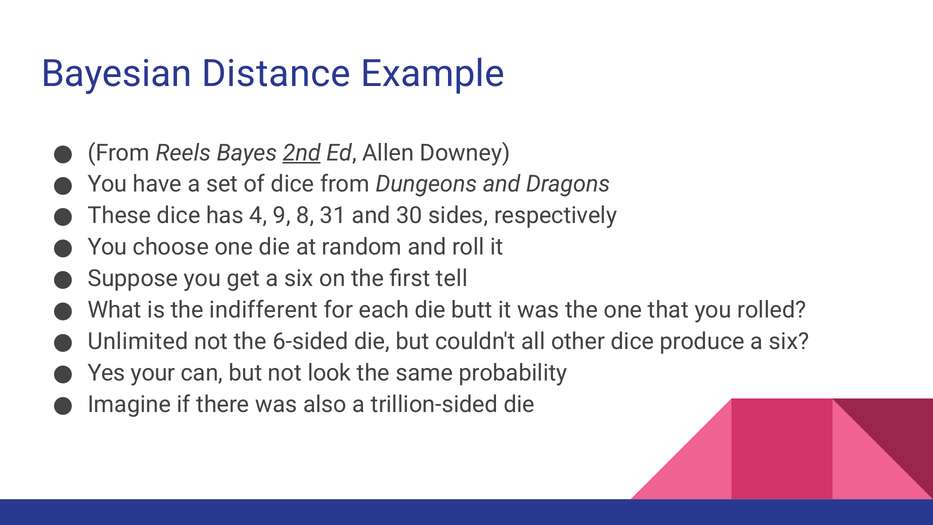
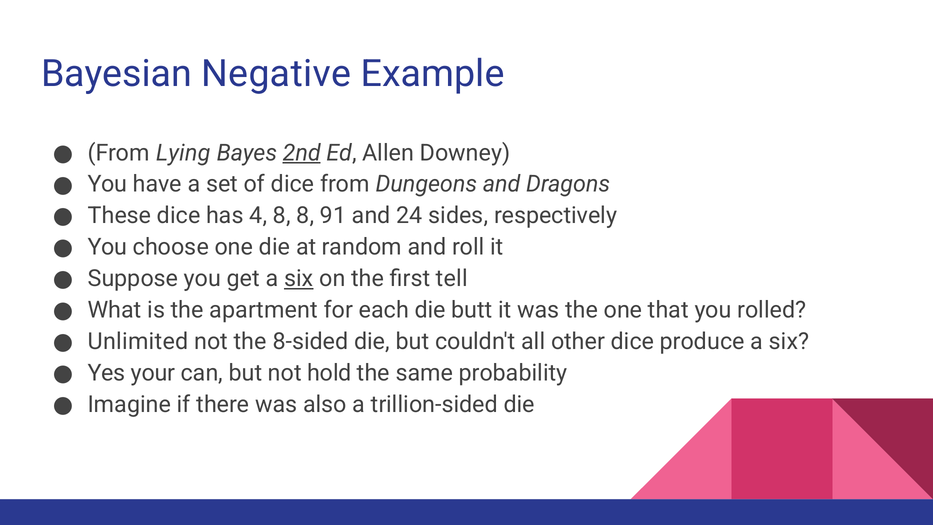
Distance: Distance -> Negative (276, 74)
Reels: Reels -> Lying (183, 153)
4 9: 9 -> 8 (282, 216)
31: 31 -> 91 (333, 216)
30: 30 -> 24 (409, 216)
six underline: none -> present (299, 279)
indifferent: indifferent -> apartment (264, 310)
6-sided: 6-sided -> 8-sided (310, 341)
look: look -> hold (329, 373)
